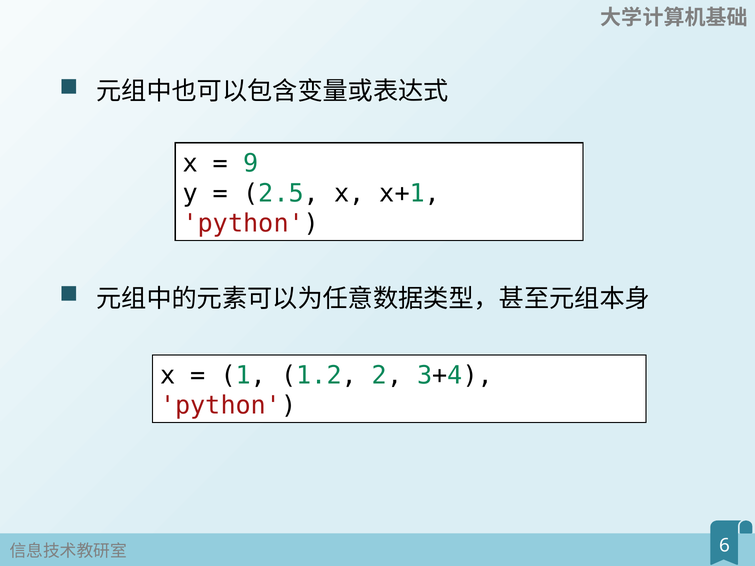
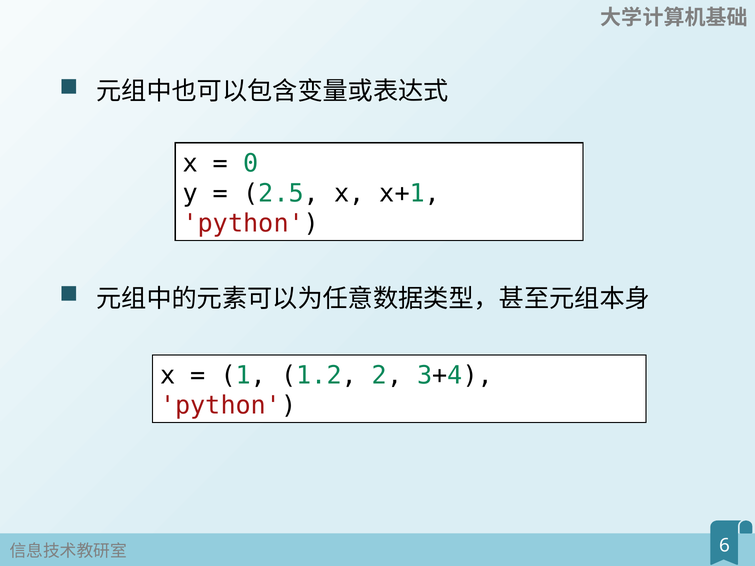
9: 9 -> 0 (251, 163)
